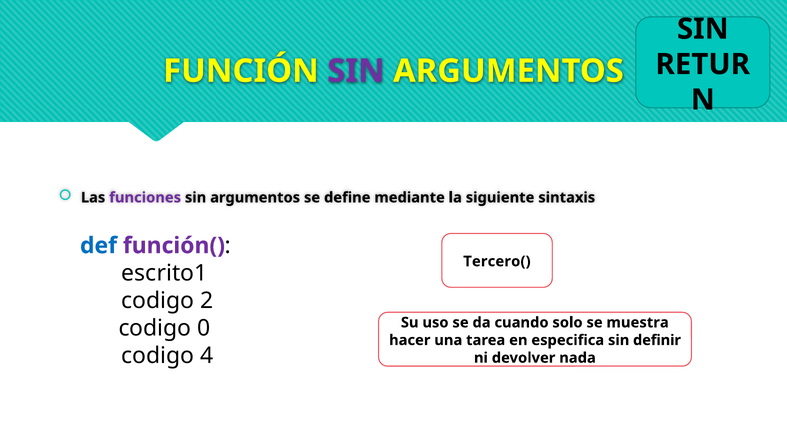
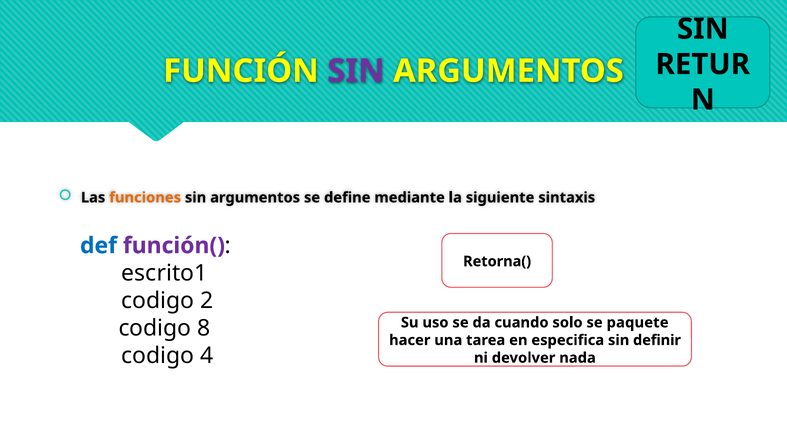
funciones colour: purple -> orange (145, 198)
Tercero(: Tercero( -> Retorna( (497, 262)
muestra: muestra -> paquete (638, 323)
0: 0 -> 8 (204, 329)
